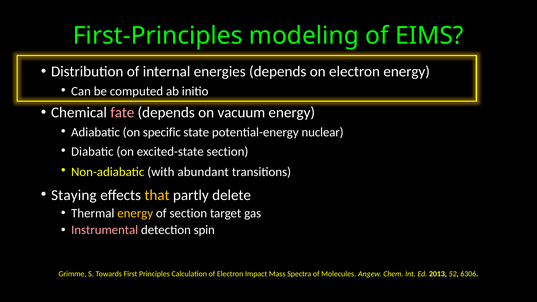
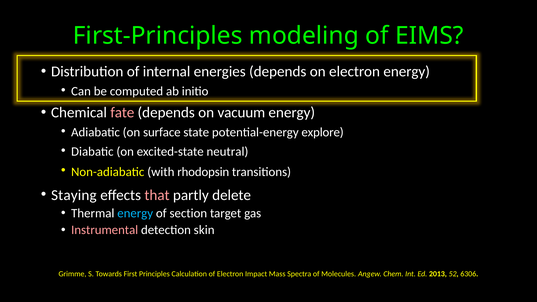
specific: specific -> surface (162, 132)
nuclear: nuclear -> explore (323, 132)
excited-state section: section -> neutral (227, 152)
abundant: abundant -> rhodopsin (203, 172)
that colour: yellow -> pink (157, 195)
energy colour: yellow -> light blue (135, 213)
spin: spin -> skin (204, 230)
